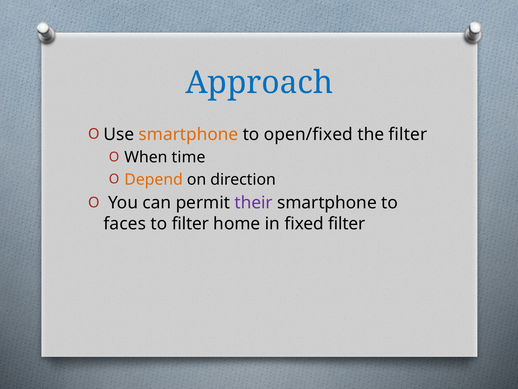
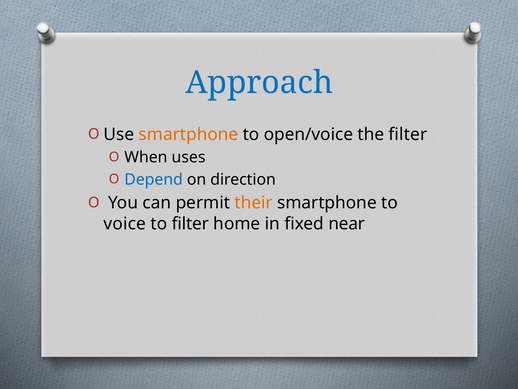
open/fixed: open/fixed -> open/voice (309, 134)
time: time -> uses (189, 157)
Depend colour: orange -> blue (154, 179)
their colour: purple -> orange (254, 203)
faces: faces -> voice (125, 223)
fixed filter: filter -> near (347, 223)
